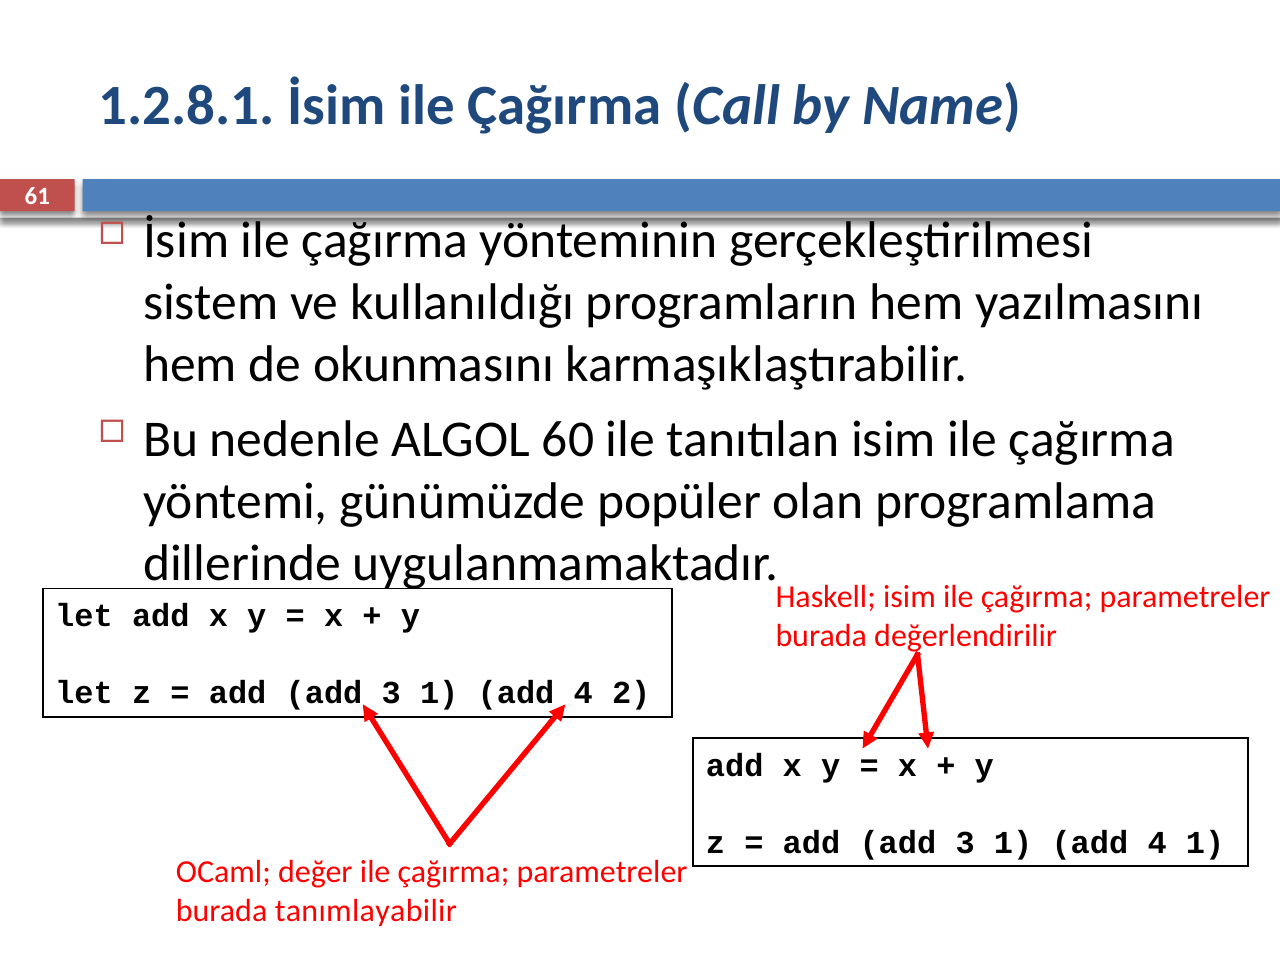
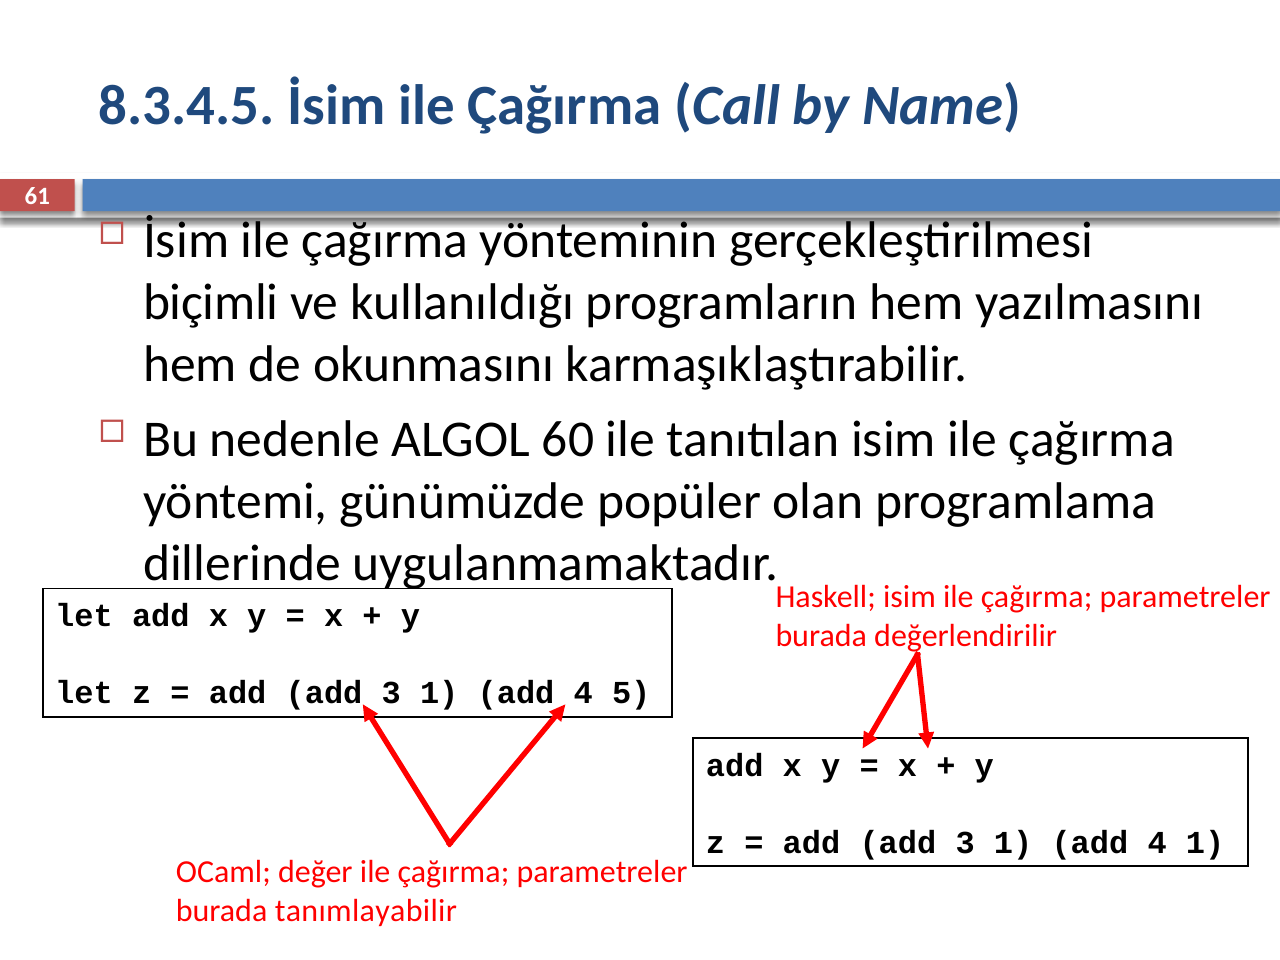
1.2.8.1: 1.2.8.1 -> 8.3.4.5 (186, 105)
sistem: sistem -> biçimli (211, 303)
2: 2 -> 5 (631, 693)
